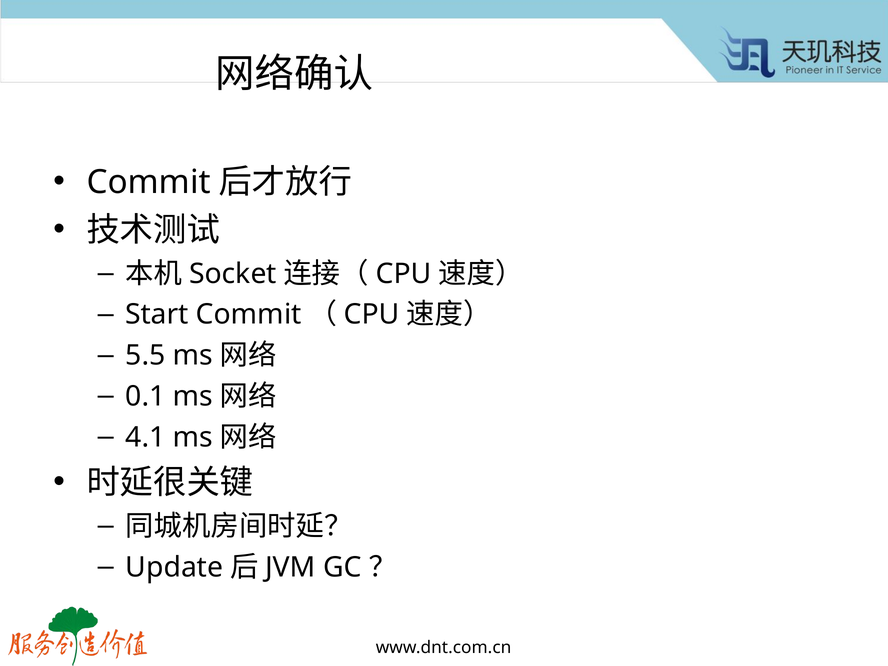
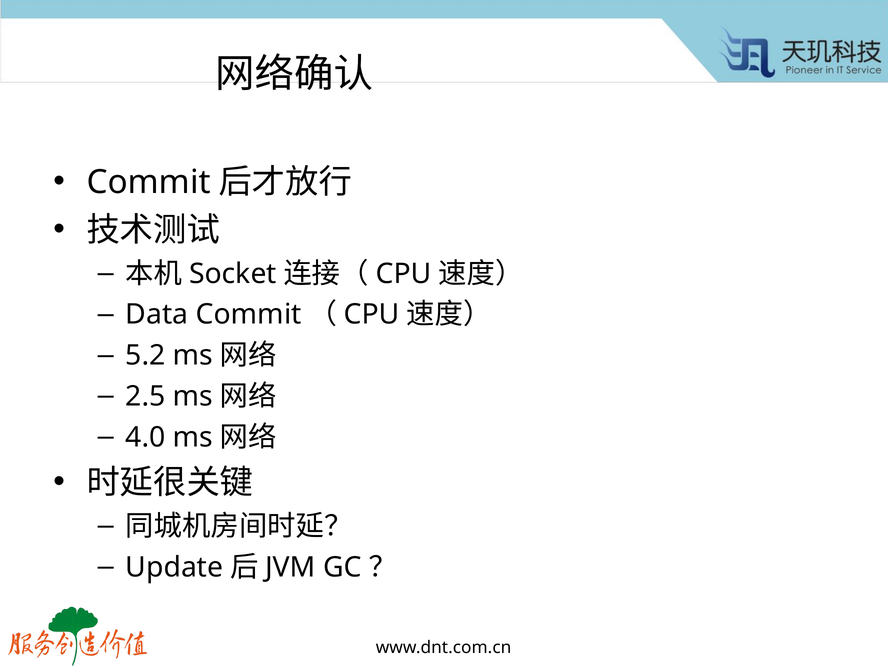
Start: Start -> Data (157, 315)
5.5: 5.5 -> 5.2 (145, 356)
0.1: 0.1 -> 2.5 (145, 396)
4.1: 4.1 -> 4.0 (145, 437)
